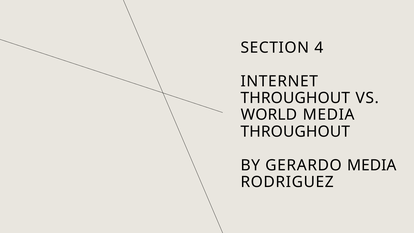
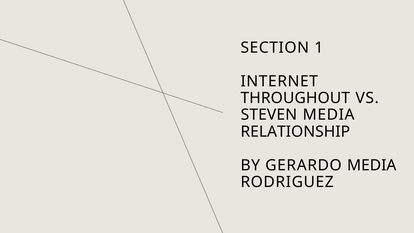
4: 4 -> 1 (319, 48)
WORLD: WORLD -> STEVEN (269, 115)
THROUGHOUT: THROUGHOUT -> RELATIONSHIP (295, 132)
